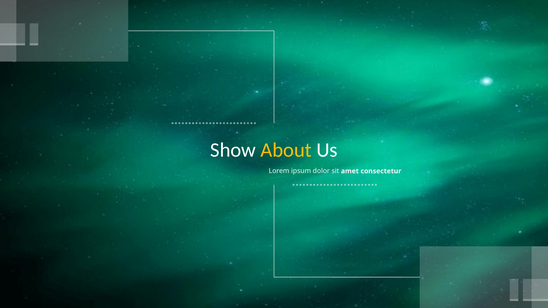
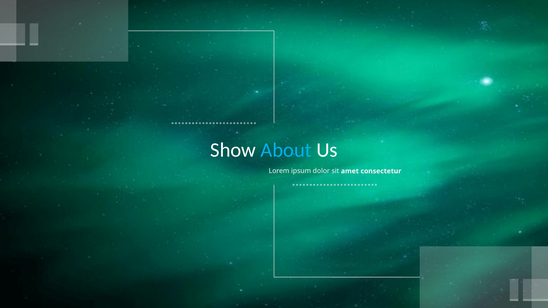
About colour: yellow -> light blue (286, 150)
